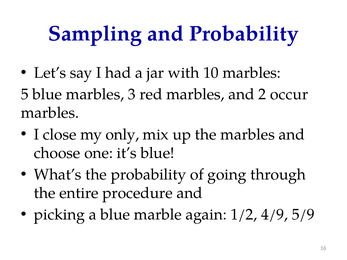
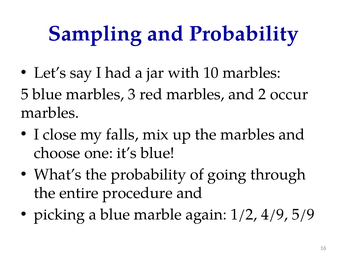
only: only -> falls (122, 135)
